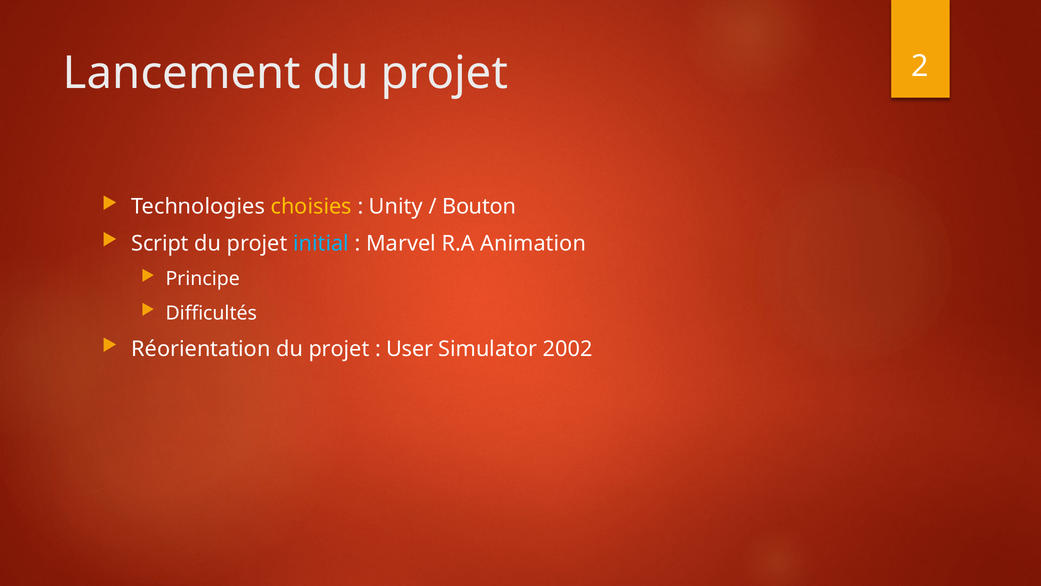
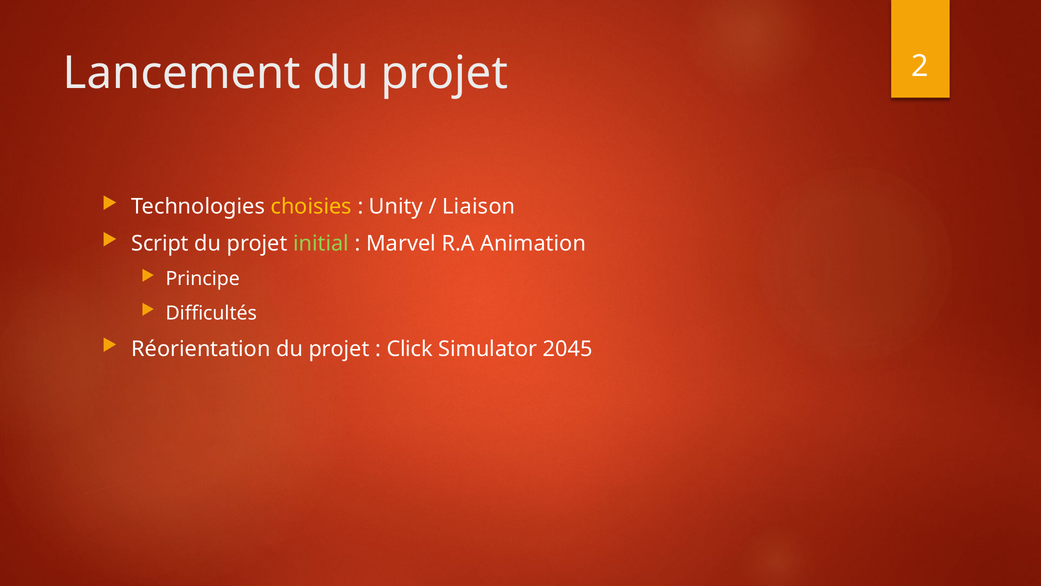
Bouton: Bouton -> Liaison (479, 206)
initial colour: light blue -> light green (321, 243)
User: User -> Click (410, 349)
2002: 2002 -> 2045 (568, 349)
